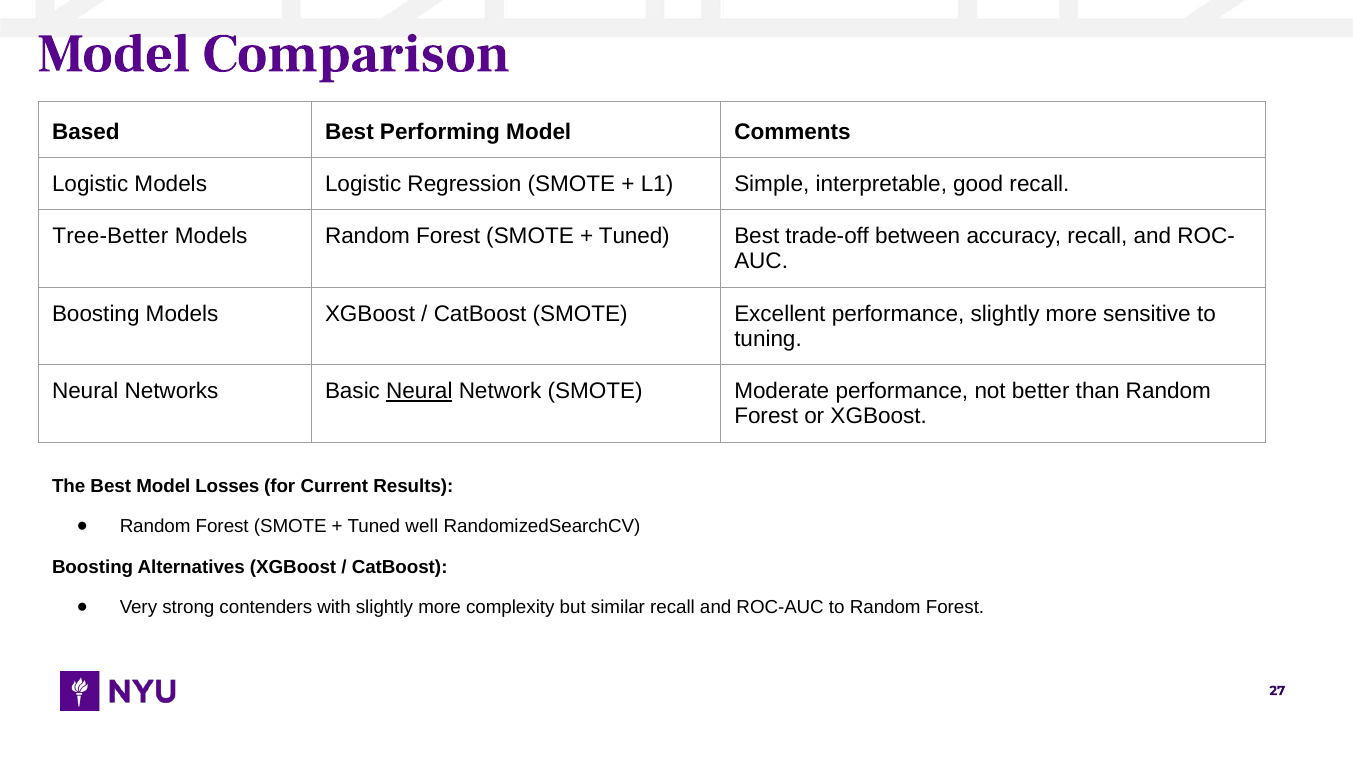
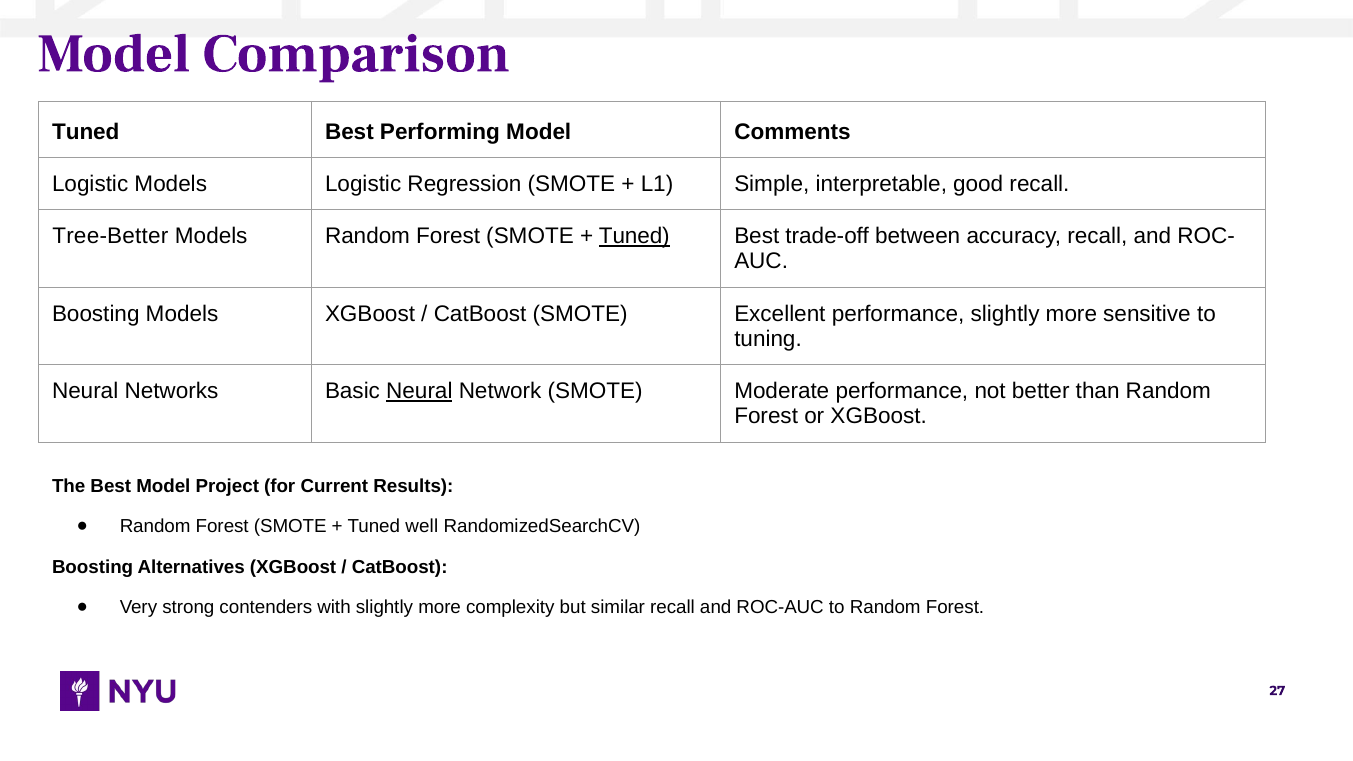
Based: Based -> Tuned (86, 132)
Tuned underline: none -> present (634, 236)
Losses: Losses -> Project (227, 486)
